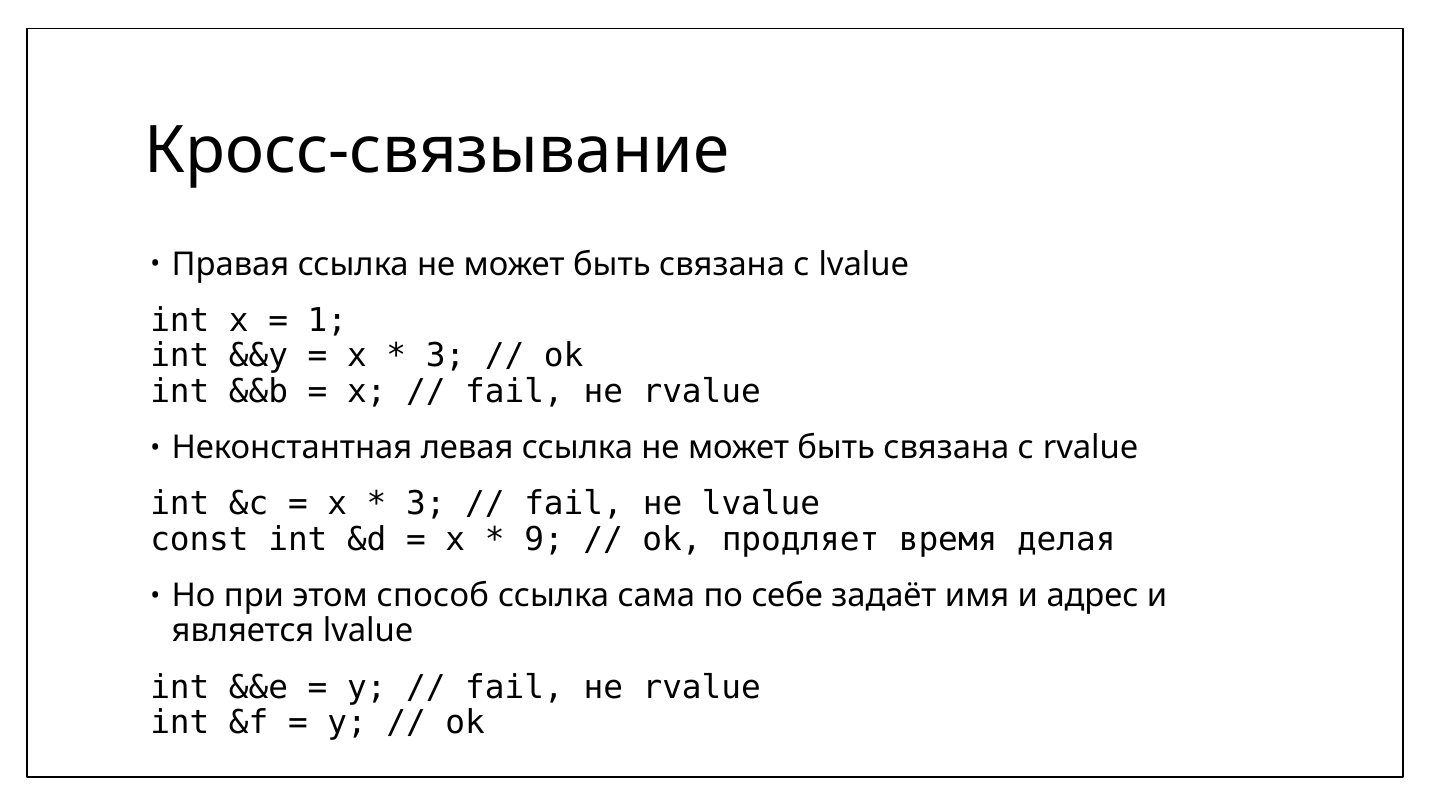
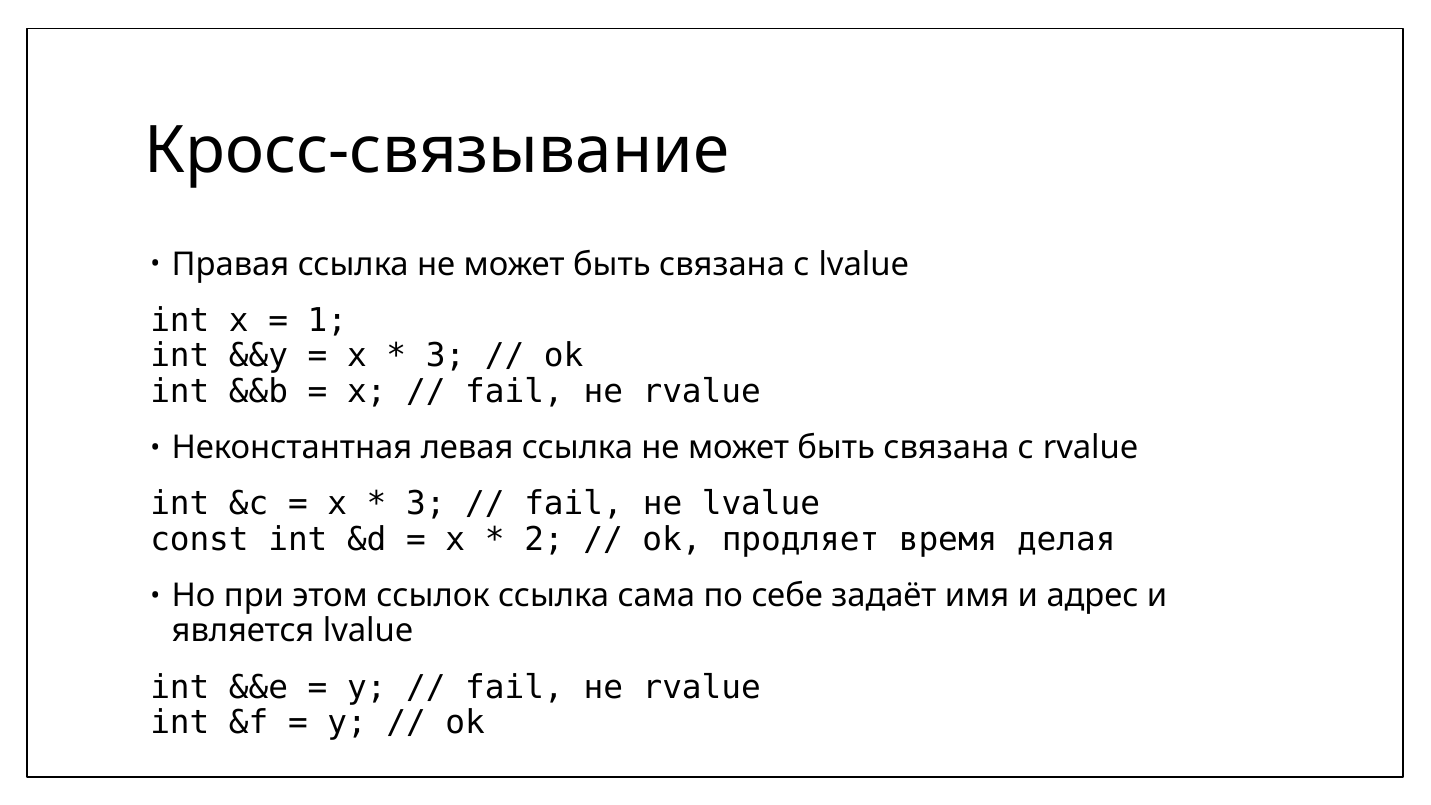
9: 9 -> 2 (544, 539)
способ: способ -> ссылок (433, 596)
